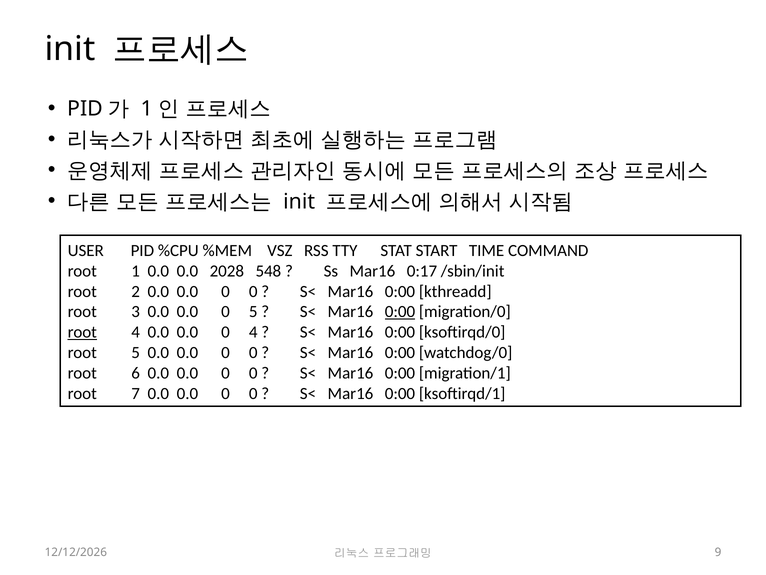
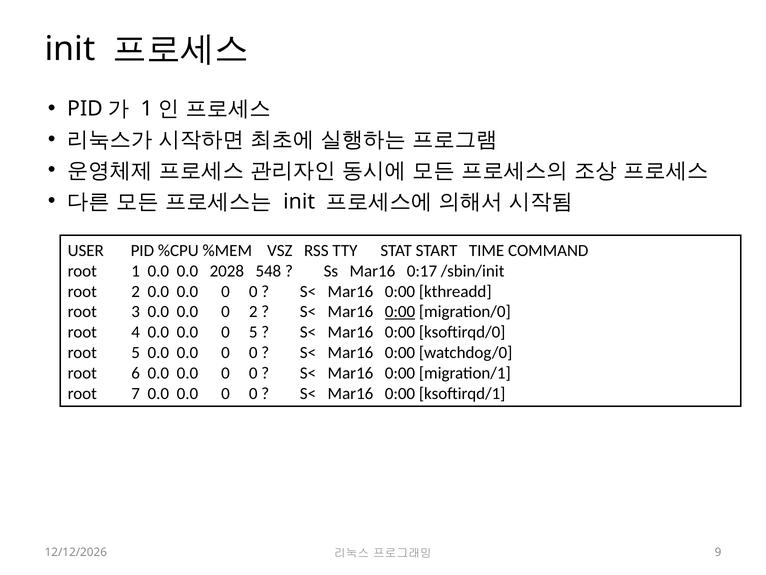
0 5: 5 -> 2 (253, 312)
root underline: present -> none (82, 332)
0 4: 4 -> 5 (253, 332)
